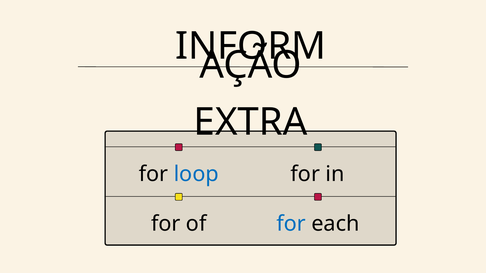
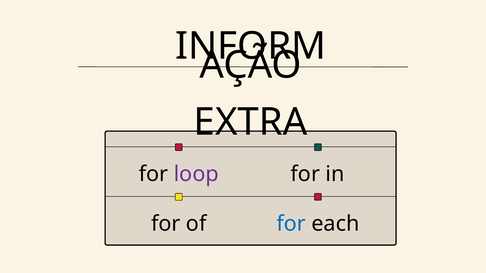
loop colour: blue -> purple (196, 174)
